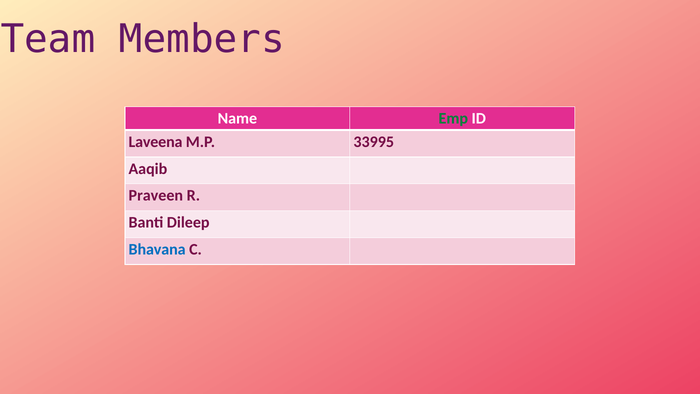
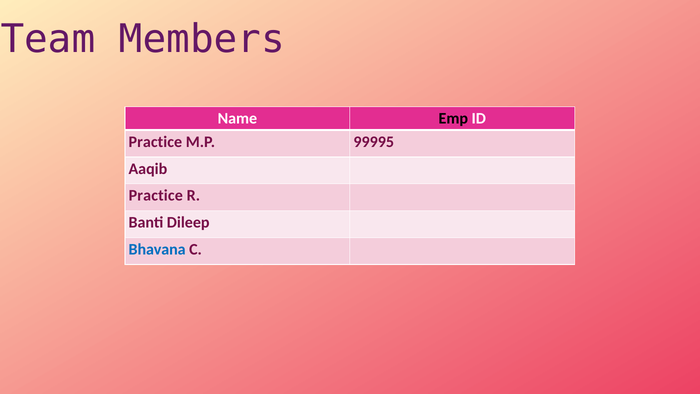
Emp colour: green -> black (453, 119)
Laveena: Laveena -> Practice (155, 142)
33995: 33995 -> 99995 (374, 142)
Praveen: Praveen -> Practice (156, 196)
